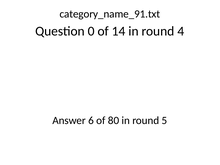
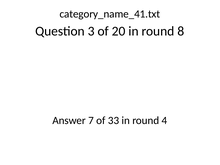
category_name_91.txt: category_name_91.txt -> category_name_41.txt (110, 14)
0: 0 -> 3 (91, 31)
14: 14 -> 20 (119, 31)
4: 4 -> 8 (181, 31)
6: 6 -> 7 (91, 121)
80: 80 -> 33 (114, 121)
5: 5 -> 4 (164, 121)
